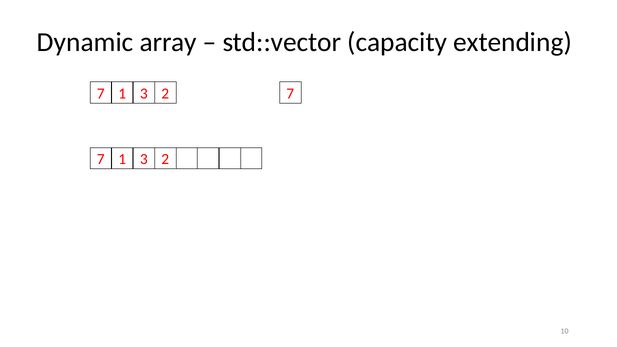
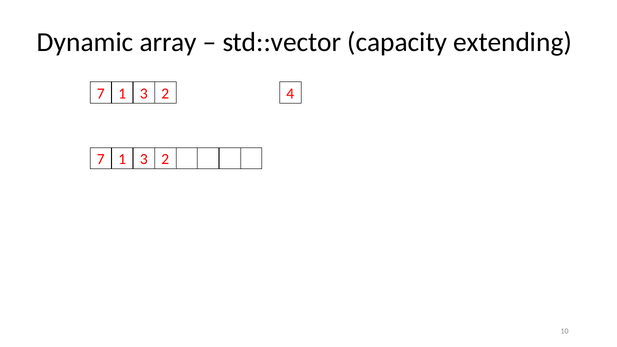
2 7: 7 -> 4 (290, 94)
